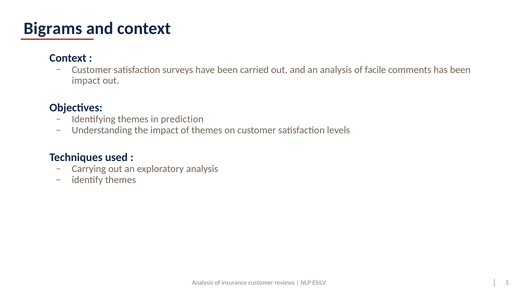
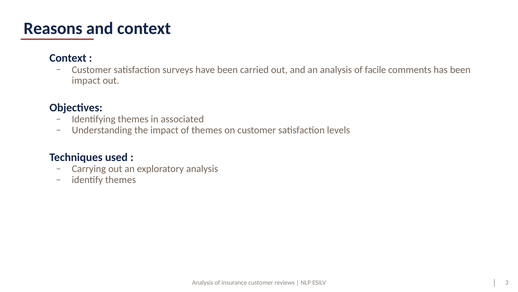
Bigrams: Bigrams -> Reasons (53, 28)
prediction: prediction -> associated (182, 119)
